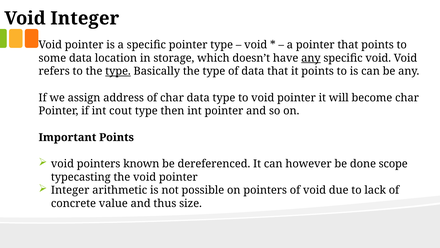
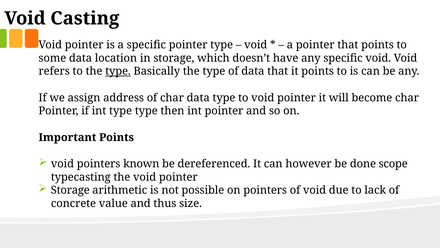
Void Integer: Integer -> Casting (85, 18)
any underline: present -> none (311, 58)
int cout: cout -> type (121, 111)
Integer: Integer -> Storage (70, 190)
